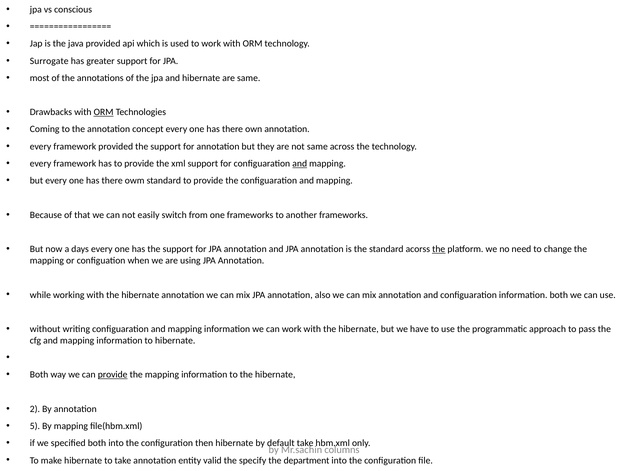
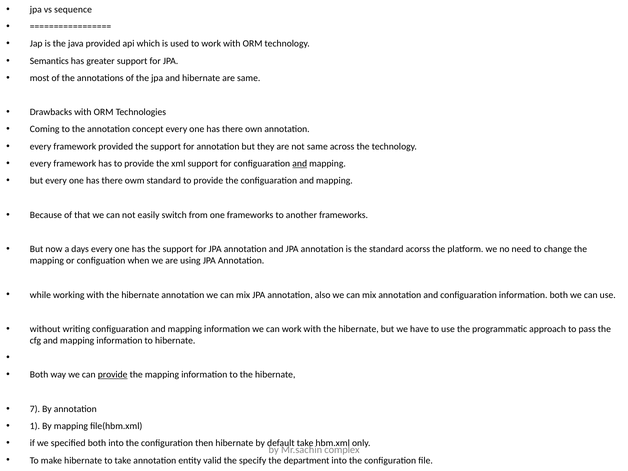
conscious: conscious -> sequence (73, 10)
Surrogate: Surrogate -> Semantics (49, 61)
ORM underline: present -> none (104, 112)
the underline: present -> none (439, 249)
2: 2 -> 7 (35, 409)
5: 5 -> 1 (35, 426)
columns: columns -> complex (342, 450)
